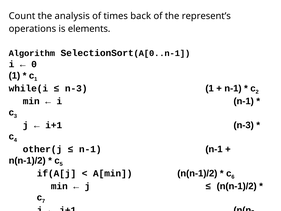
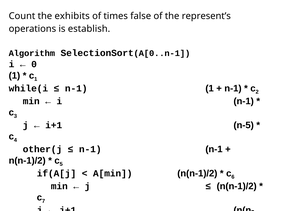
analysis: analysis -> exhibits (72, 16)
back: back -> false (141, 16)
elements: elements -> establish (89, 29)
n-3: n-3 -> n-1 (76, 88)
i+1 n-3: n-3 -> n-5 (244, 125)
